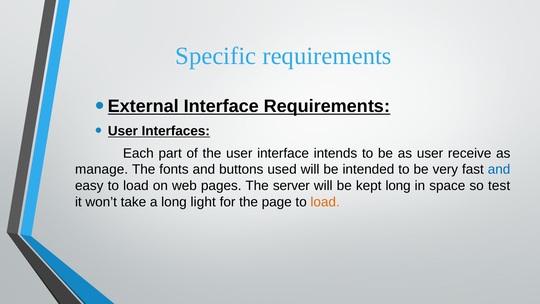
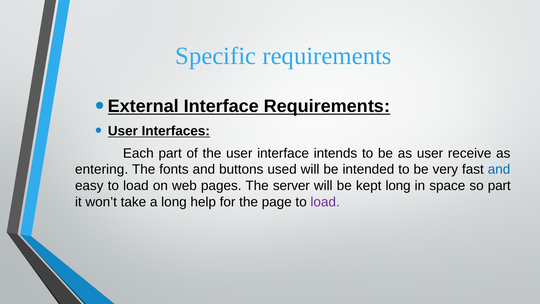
manage: manage -> entering (102, 169)
so test: test -> part (499, 186)
light: light -> help (203, 202)
load colour: orange -> purple (325, 202)
